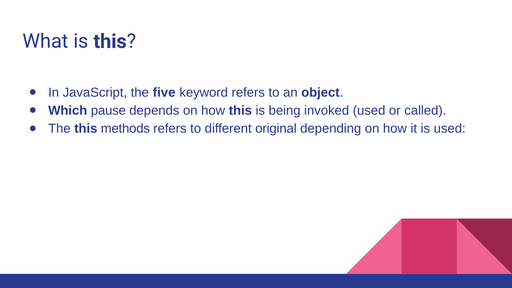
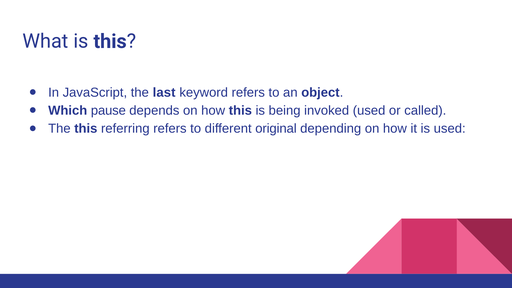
five: five -> last (164, 92)
methods: methods -> referring (125, 128)
